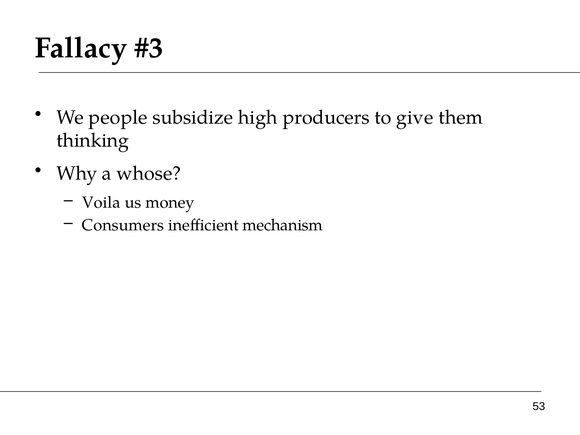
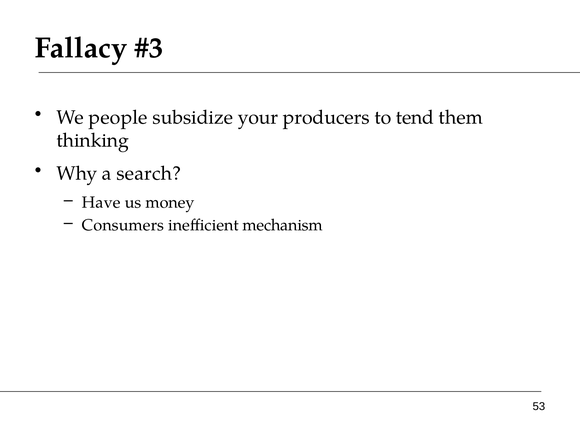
high: high -> your (258, 117)
give: give -> tend (415, 117)
whose: whose -> search (149, 173)
Voila: Voila -> Have (101, 203)
